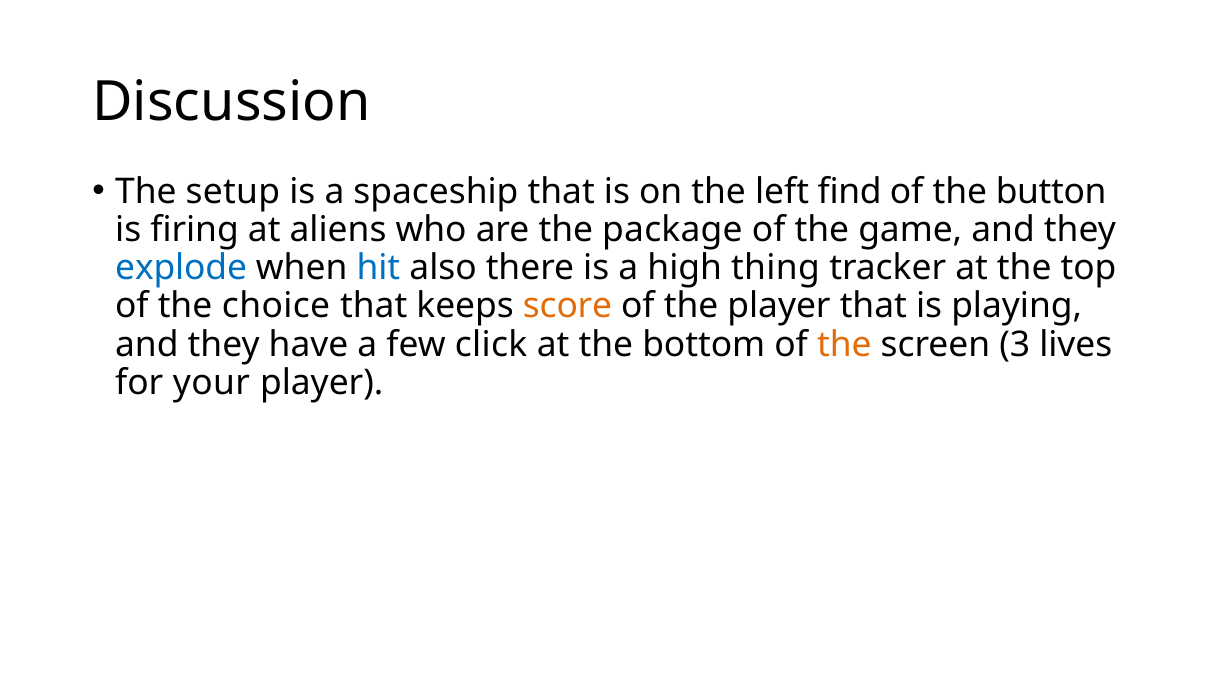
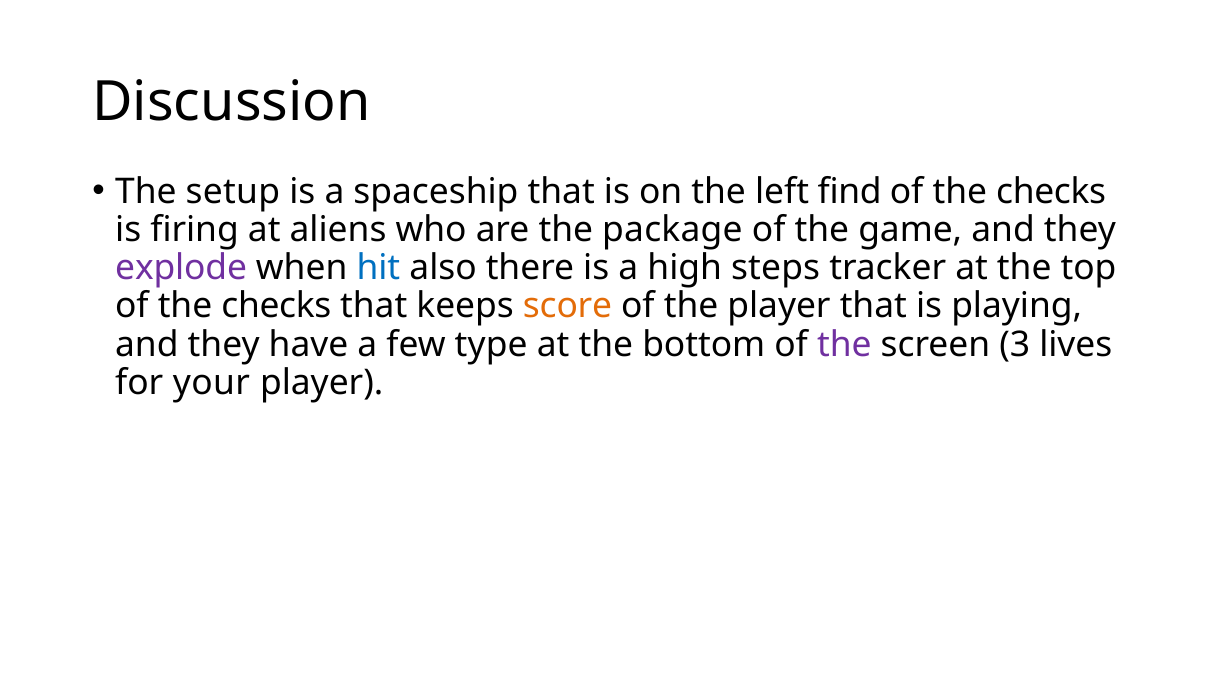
button: button -> checks (1051, 192)
explode colour: blue -> purple (181, 268)
thing: thing -> steps (776, 268)
choice: choice -> checks (276, 306)
click: click -> type (491, 345)
the colour: orange -> purple (844, 345)
